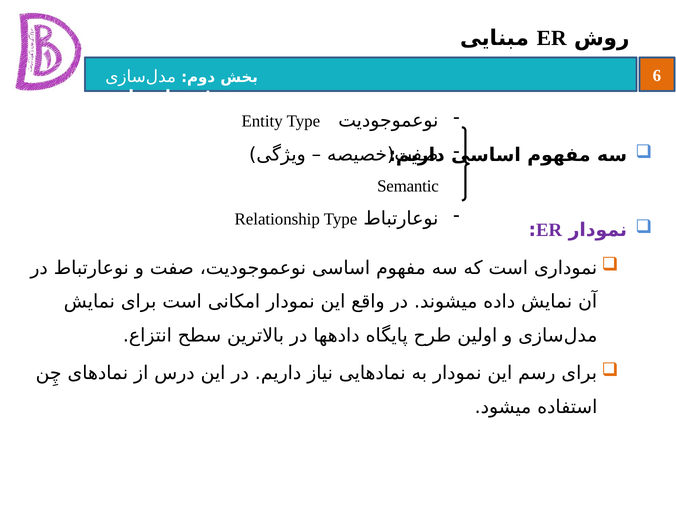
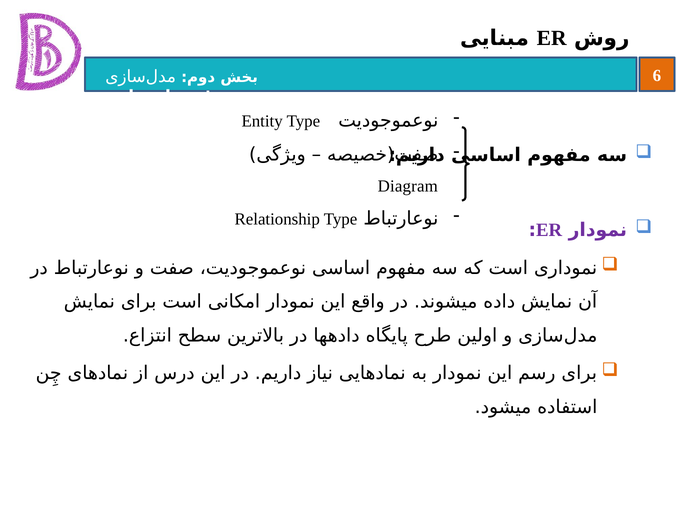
Semantic: Semantic -> Diagram (408, 186)
